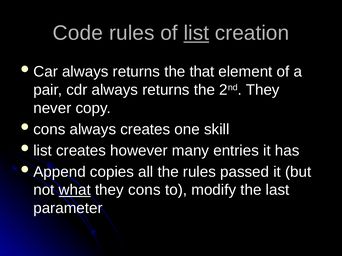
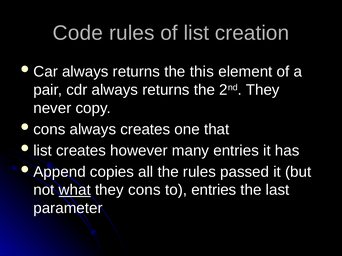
list underline: present -> none (196, 33)
that: that -> this (202, 72)
skill: skill -> that (217, 130)
to modify: modify -> entries (214, 190)
